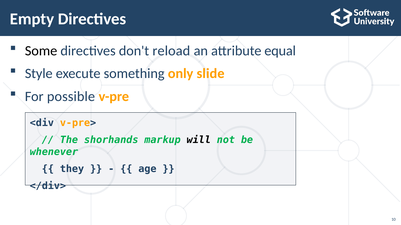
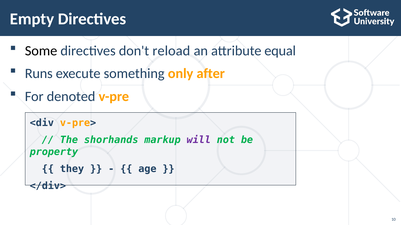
Style: Style -> Runs (39, 74)
slide: slide -> after (211, 74)
possible: possible -> denoted (71, 97)
will colour: black -> purple (199, 140)
whenever: whenever -> property (54, 152)
